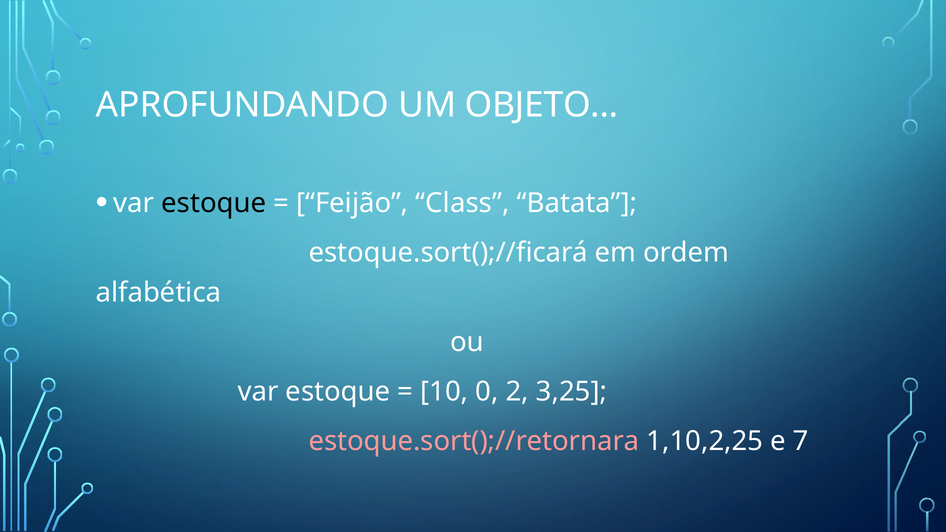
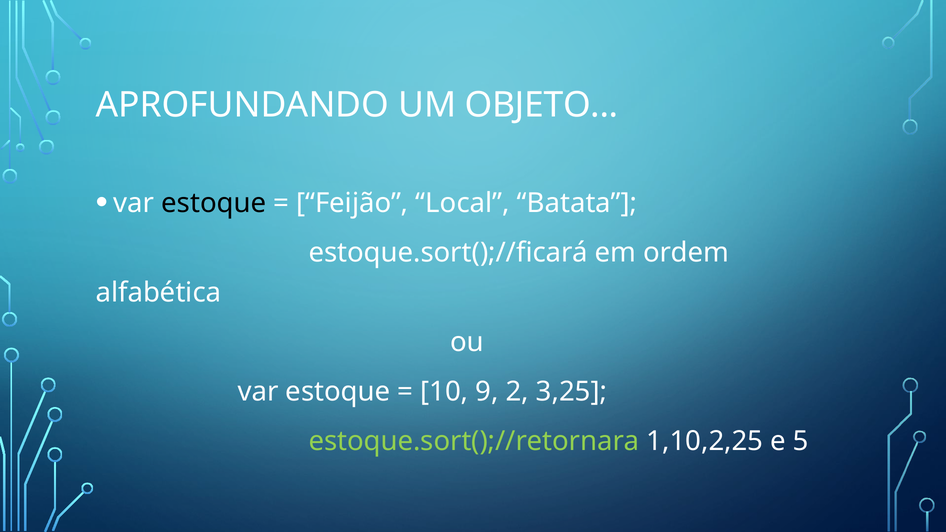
Class: Class -> Local (463, 203)
0: 0 -> 9 (487, 392)
estoque.sort();//retornara colour: pink -> light green (474, 441)
7: 7 -> 5 (801, 441)
